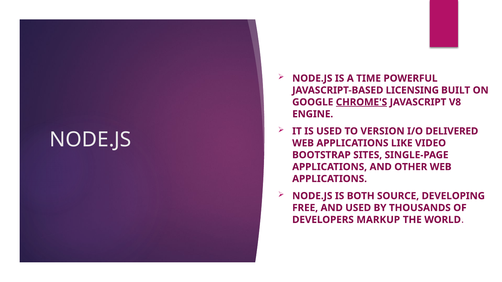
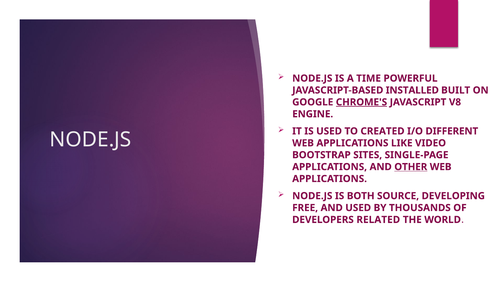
LICENSING: LICENSING -> INSTALLED (412, 90)
VERSION: VERSION -> CREATED (383, 131)
DELIVERED: DELIVERED -> DIFFERENT (452, 131)
OTHER underline: none -> present (411, 167)
MARKUP: MARKUP -> RELATED (378, 220)
